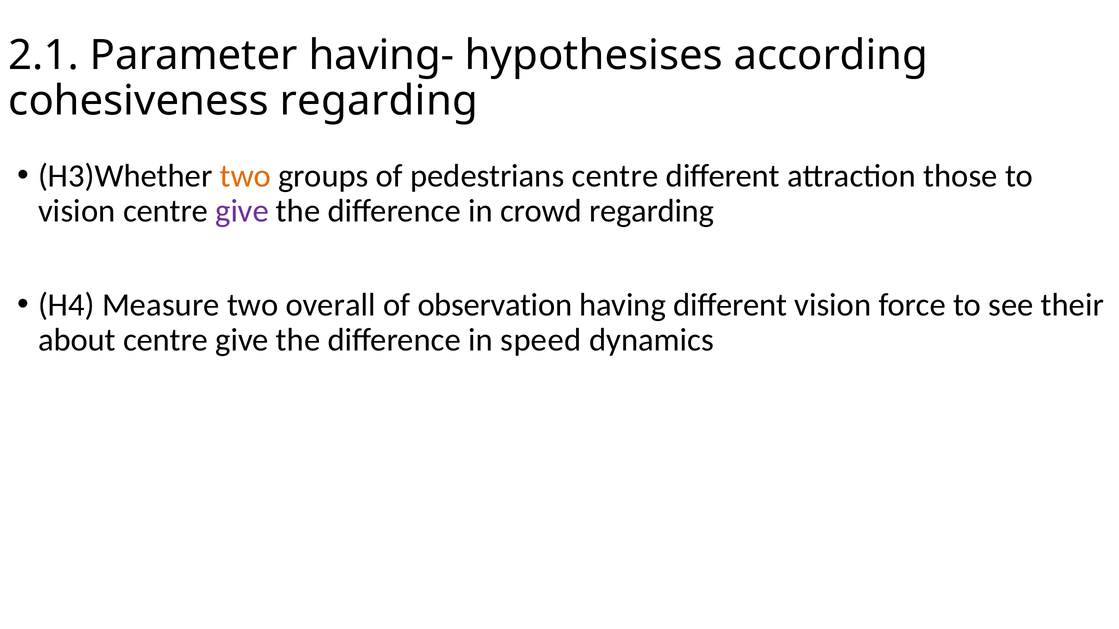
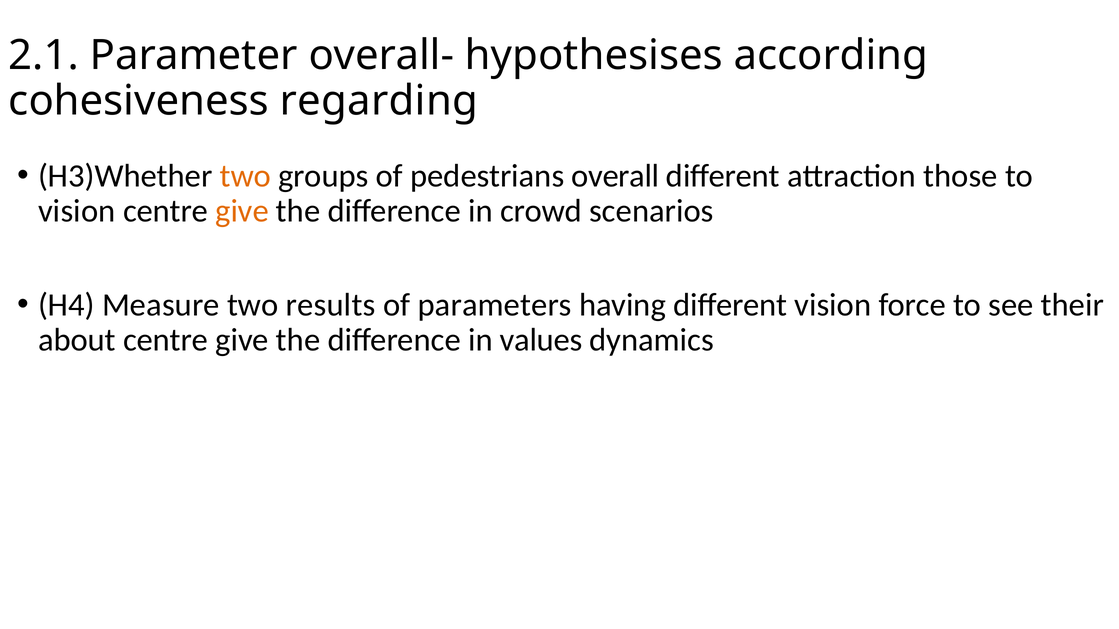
having-: having- -> overall- (381, 55)
pedestrians centre: centre -> overall (615, 176)
give colour: purple -> orange (242, 211)
crowd regarding: regarding -> scenarios (651, 211)
overall: overall -> results (331, 305)
observation: observation -> parameters (495, 305)
speed: speed -> values (541, 340)
